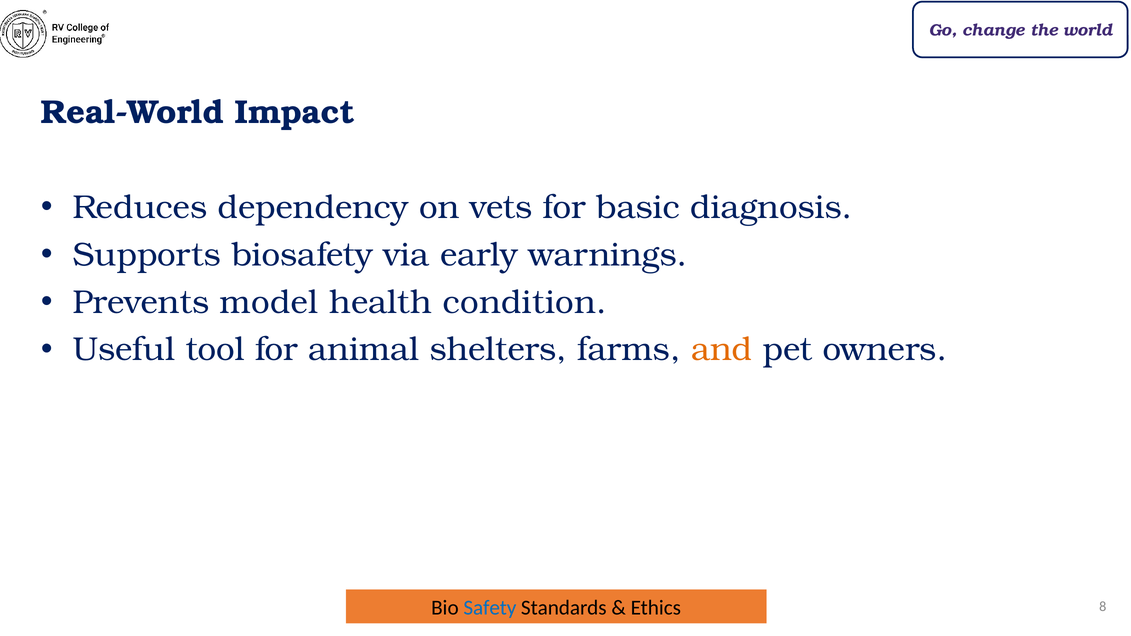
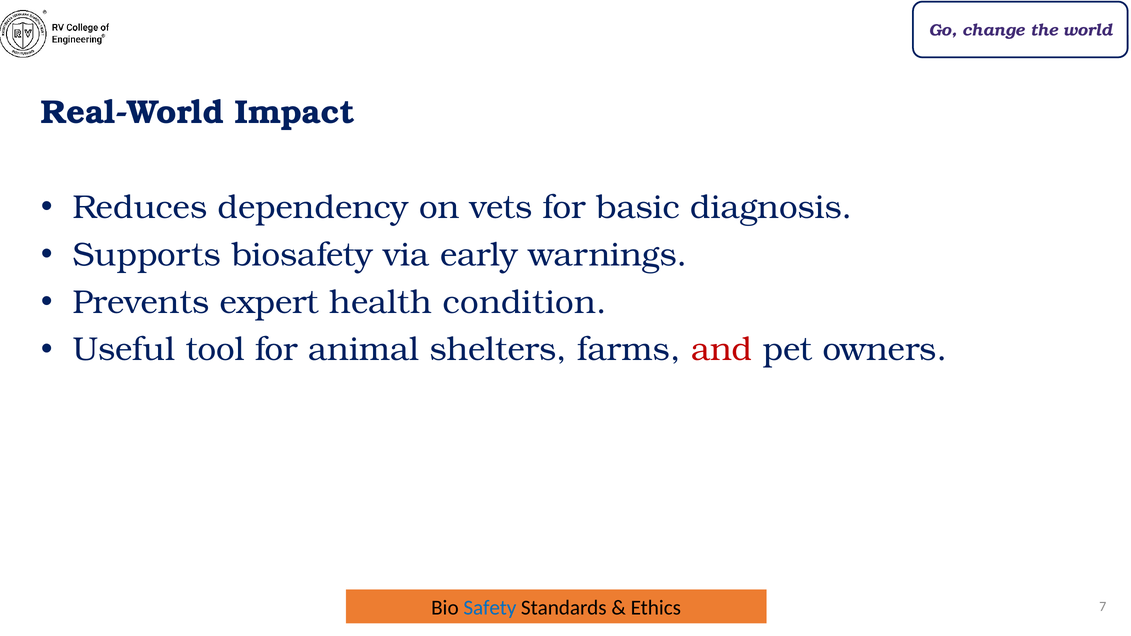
model: model -> expert (269, 302)
and colour: orange -> red (722, 350)
8: 8 -> 7 (1103, 607)
